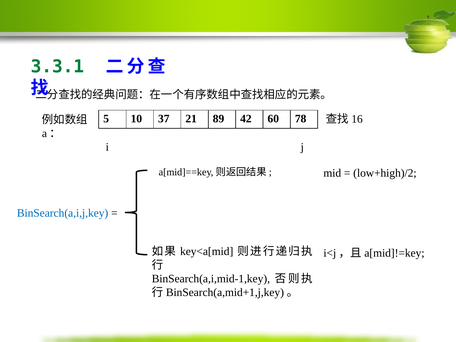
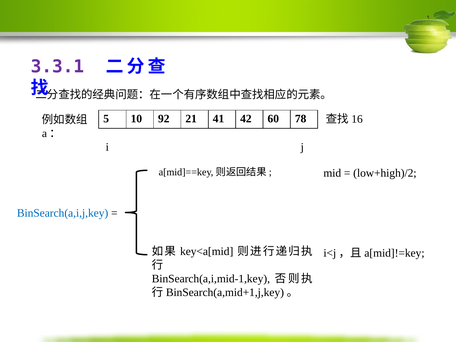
3.3.1 colour: green -> purple (57, 67)
37: 37 -> 92 (164, 119)
89: 89 -> 41 (219, 119)
